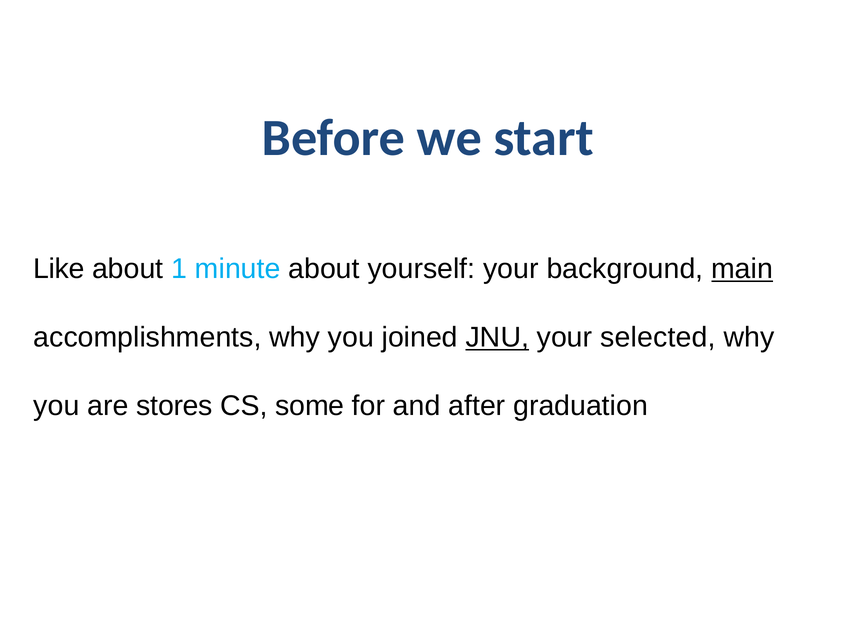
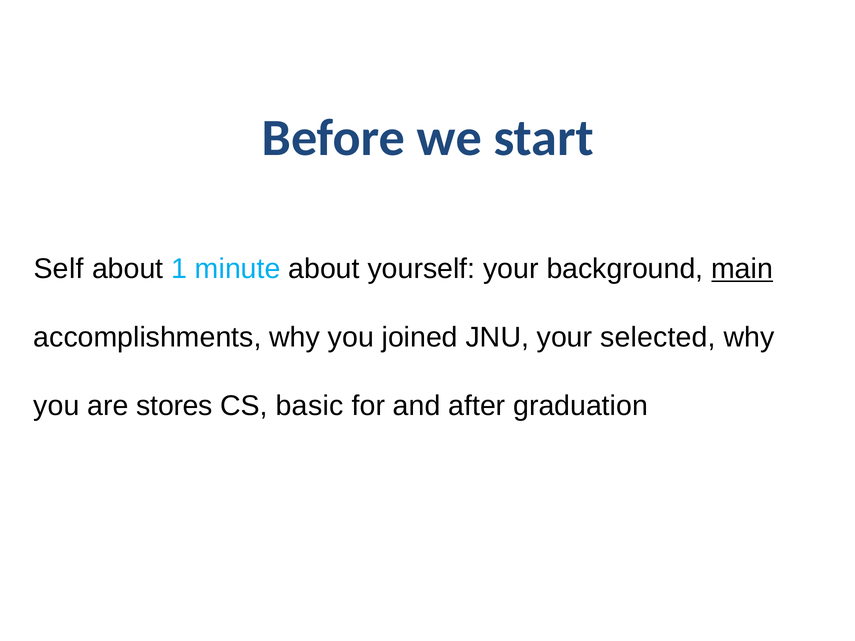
Like: Like -> Self (59, 269)
JNU underline: present -> none (497, 338)
some: some -> basic (310, 406)
